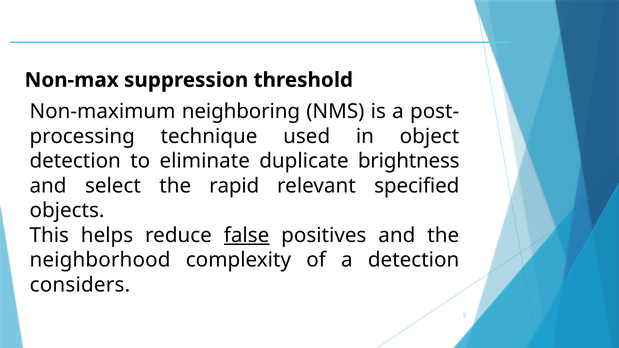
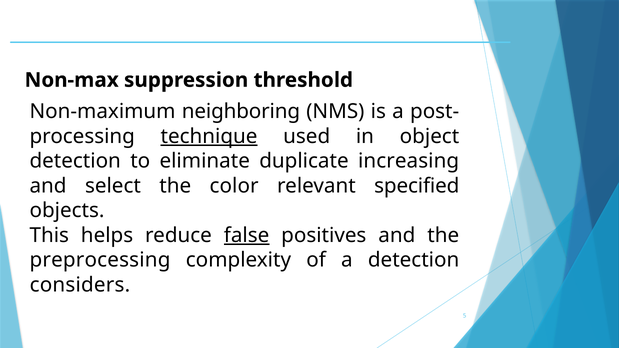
technique underline: none -> present (209, 136)
brightness: brightness -> increasing (409, 161)
rapid: rapid -> color (234, 186)
neighborhood: neighborhood -> preprocessing (100, 260)
